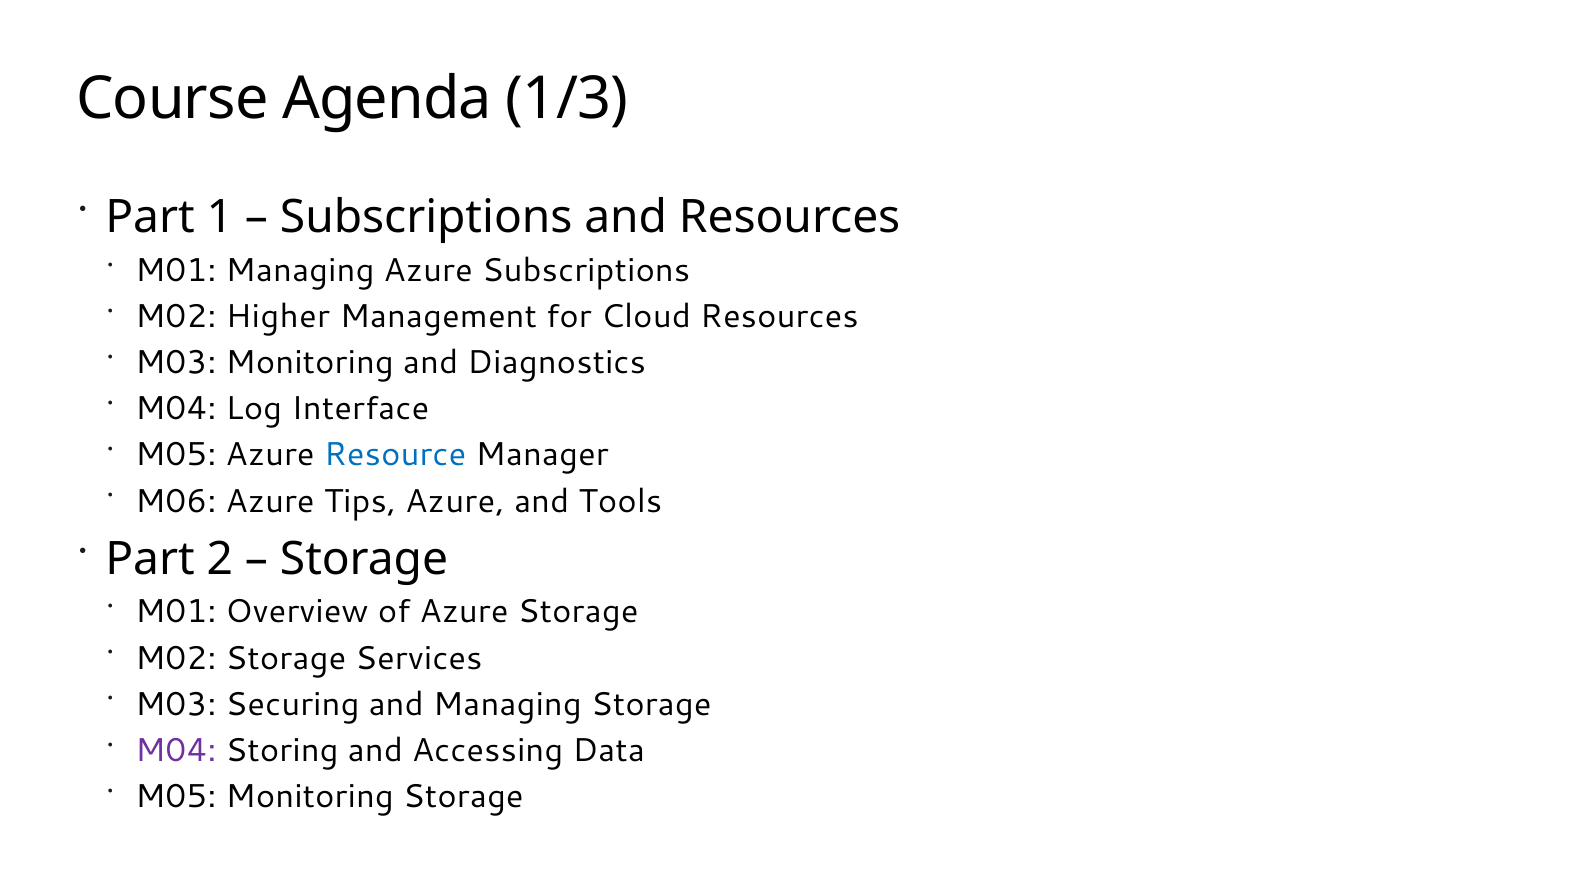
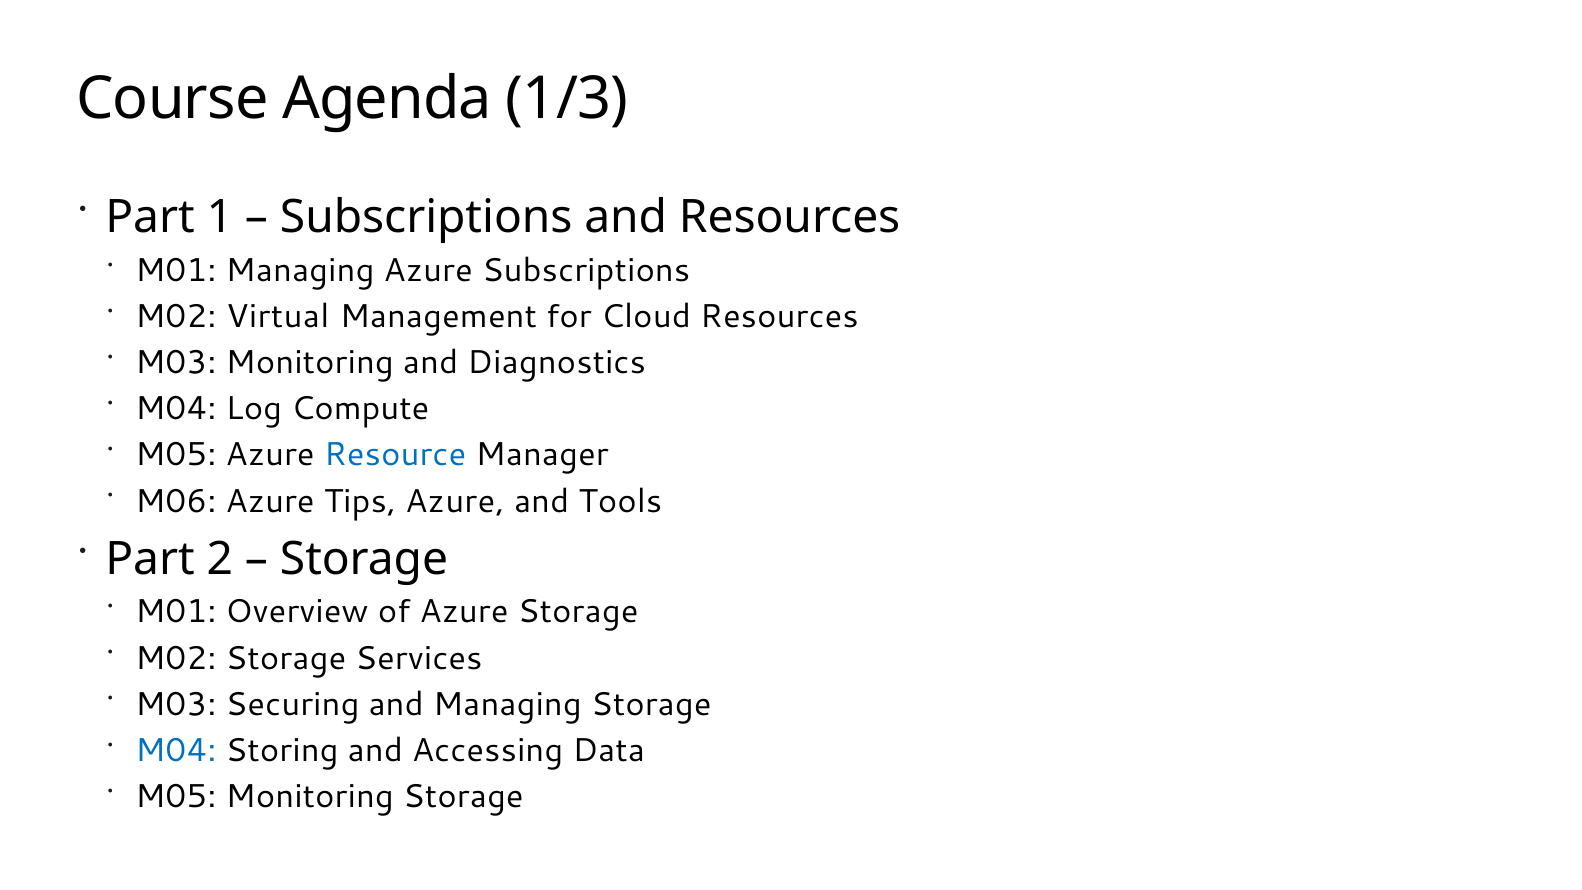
Higher: Higher -> Virtual (278, 316)
Interface: Interface -> Compute (360, 409)
M04 colour: purple -> blue (176, 750)
